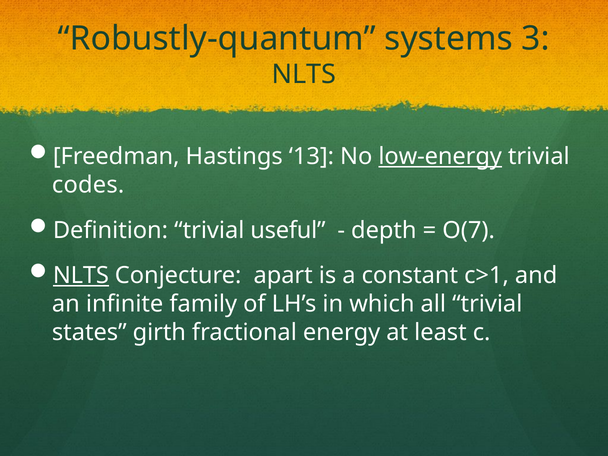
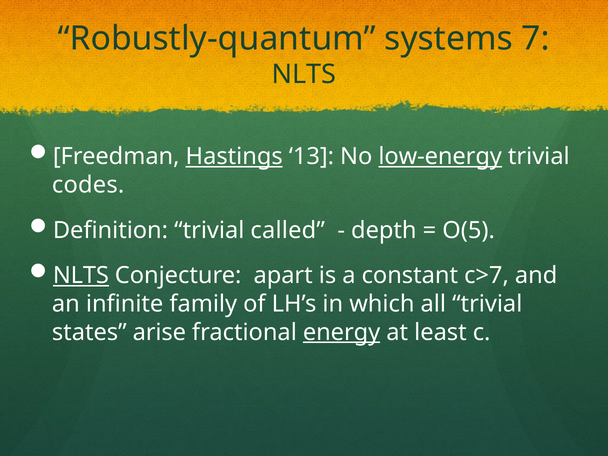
3: 3 -> 7 (536, 39)
Hastings underline: none -> present (234, 157)
useful: useful -> called (288, 230)
O(7: O(7 -> O(5 (469, 230)
c>1: c>1 -> c>7 (487, 275)
girth: girth -> arise (159, 332)
energy underline: none -> present (342, 332)
